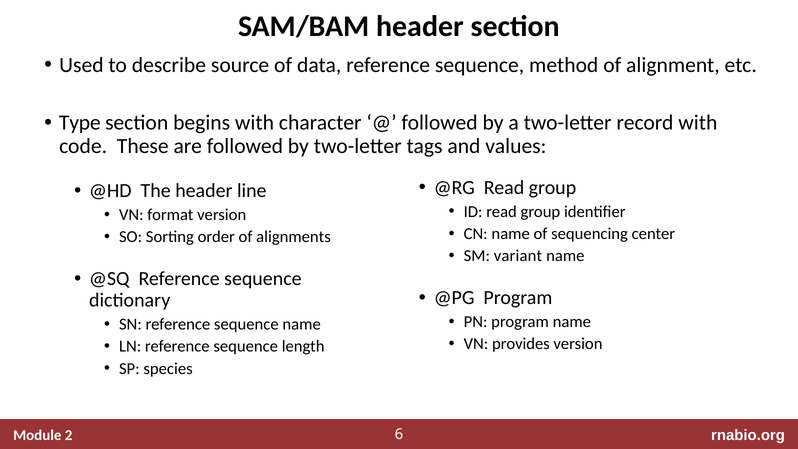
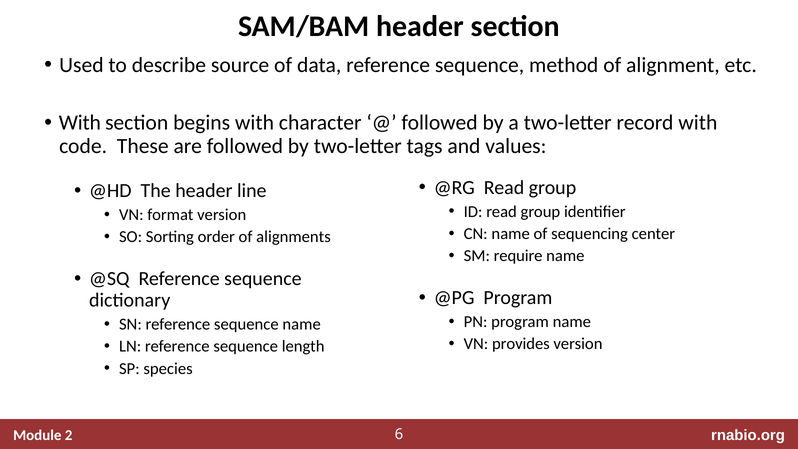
Type: Type -> With (80, 123)
variant: variant -> require (518, 256)
